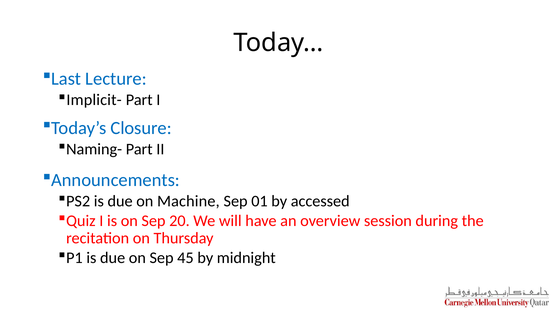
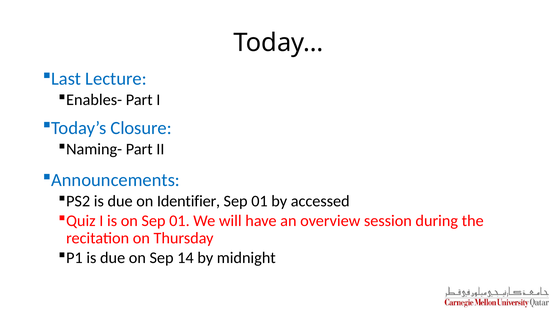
Implicit-: Implicit- -> Enables- (94, 100)
Machine: Machine -> Identifier (189, 201)
on Sep 20: 20 -> 01 (179, 221)
45: 45 -> 14 (185, 258)
